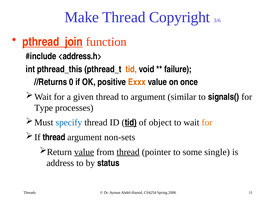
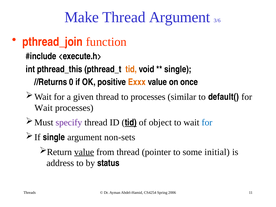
Thread Copyright: Copyright -> Argument (180, 17)
pthread_join underline: present -> none (53, 42)
<address.h>: <address.h> -> <execute.h> (80, 56)
failure: failure -> single (178, 69)
to argument: argument -> processes (148, 97)
signals(: signals( -> default( (224, 97)
Type: Type -> Wait (44, 108)
specify colour: blue -> purple (69, 123)
for colour: orange -> blue (207, 123)
thread: thread -> single (54, 137)
thread underline: present -> none (128, 152)
single: single -> initial (217, 152)
